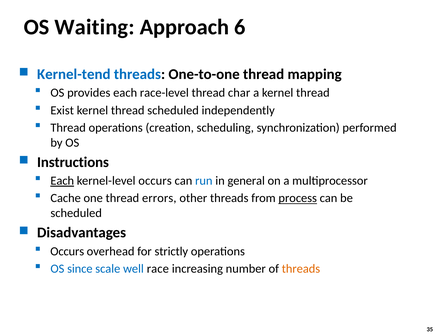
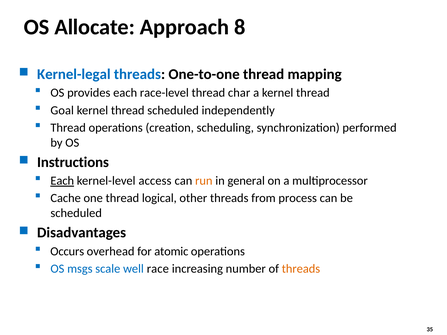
Waiting: Waiting -> Allocate (95, 27)
6: 6 -> 8 (240, 27)
Kernel-tend: Kernel-tend -> Kernel-legal (74, 74)
Exist: Exist -> Goal (62, 110)
kernel-level occurs: occurs -> access (155, 181)
run colour: blue -> orange (204, 181)
errors: errors -> logical (159, 198)
process underline: present -> none (298, 198)
strictly: strictly -> atomic (171, 252)
since: since -> msgs (80, 269)
